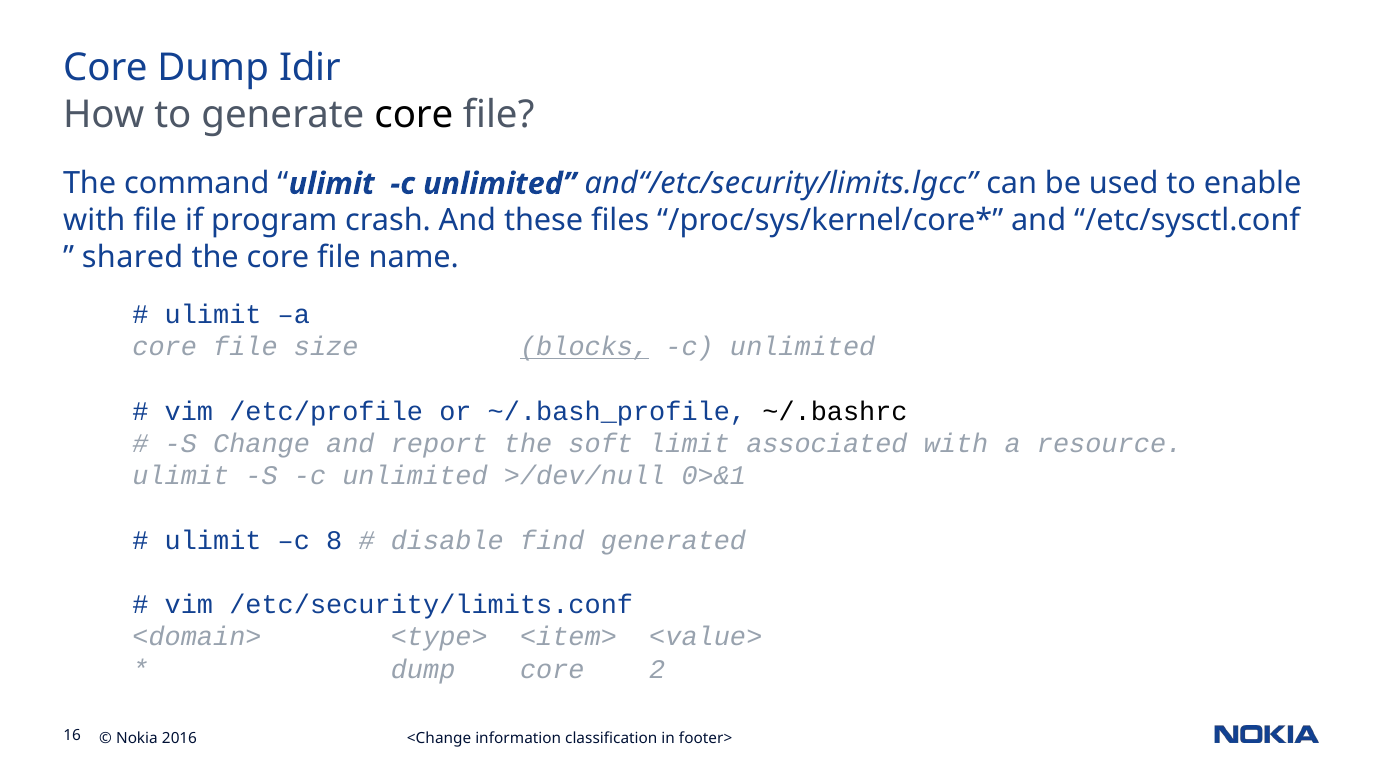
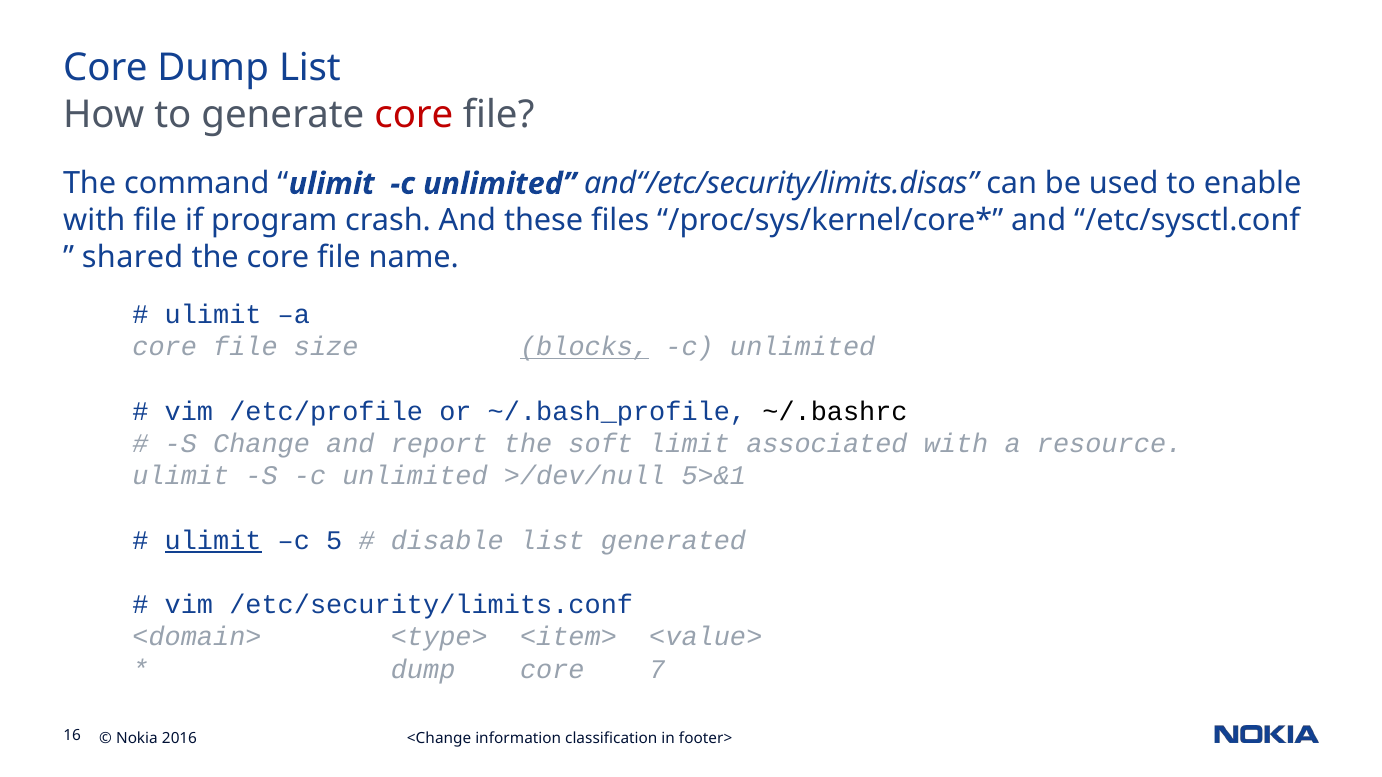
Dump Idir: Idir -> List (310, 68)
core colour: black -> red (414, 115)
and“/etc/security/limits.lgcc: and“/etc/security/limits.lgcc -> and“/etc/security/limits.disas (781, 184)
0>&1: 0>&1 -> 5>&1 (714, 476)
ulimit underline: none -> present (213, 541)
8: 8 -> 5 (334, 541)
disable find: find -> list (552, 541)
2: 2 -> 7 (657, 670)
